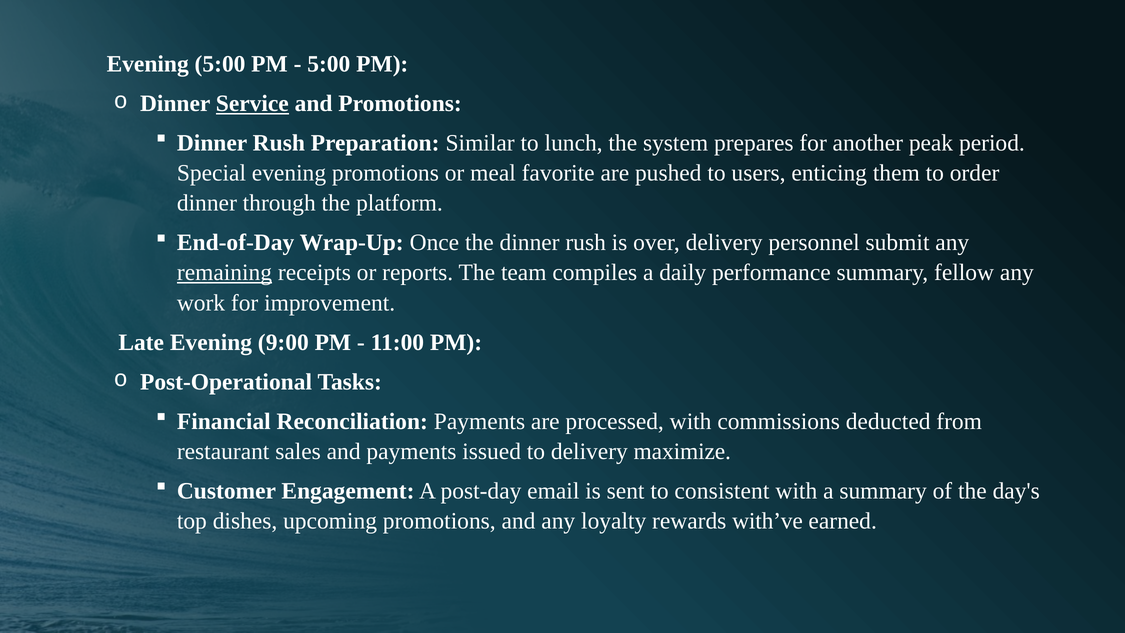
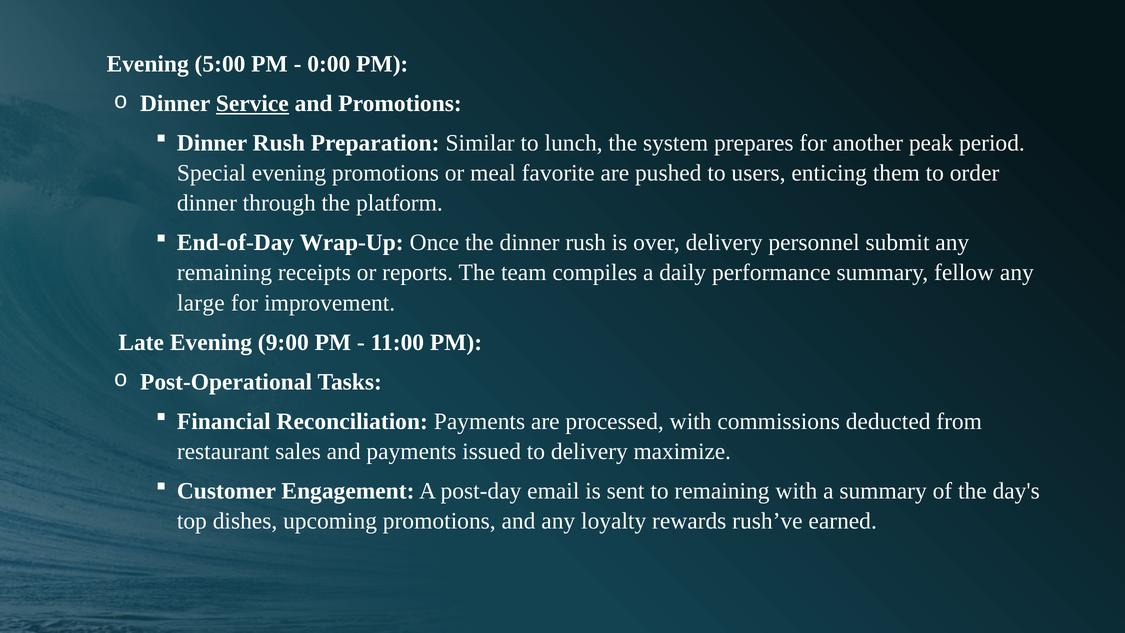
5:00: 5:00 -> 0:00 (329, 64)
remaining underline: present -> none (224, 273)
work: work -> large (201, 303)
to consistent: consistent -> remaining (722, 491)
with’ve: with’ve -> rush’ve (767, 521)
